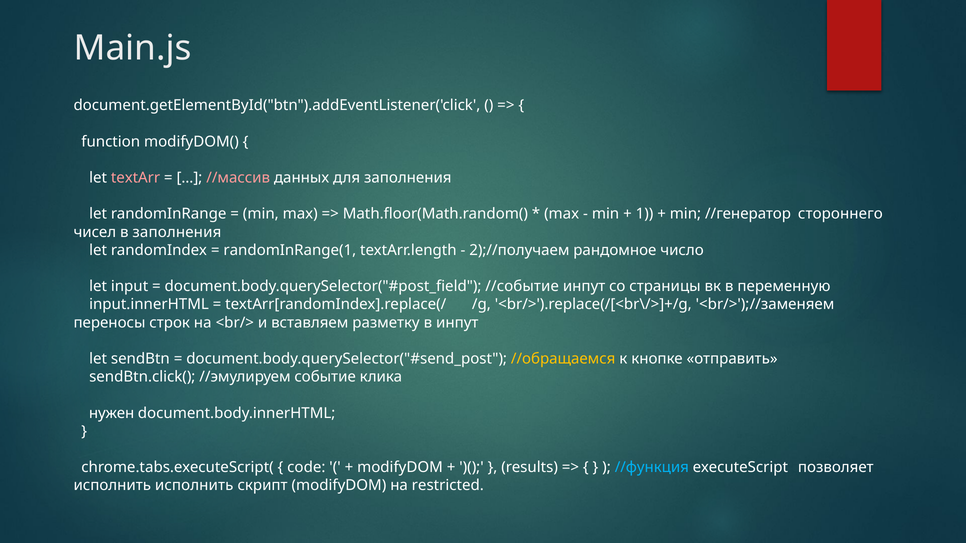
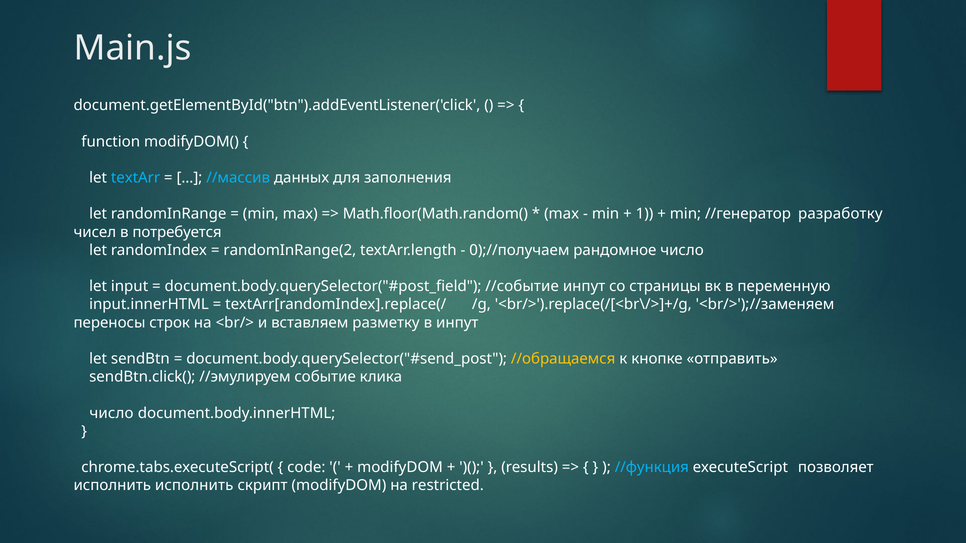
textArr colour: pink -> light blue (136, 178)
//массив colour: pink -> light blue (238, 178)
стороннего: стороннего -> разработку (840, 214)
в заполнения: заполнения -> потребуется (177, 232)
randomInRange(1: randomInRange(1 -> randomInRange(2 (290, 250)
2);//получаем: 2);//получаем -> 0);//получаем (519, 250)
нужен: нужен -> число (111, 413)
